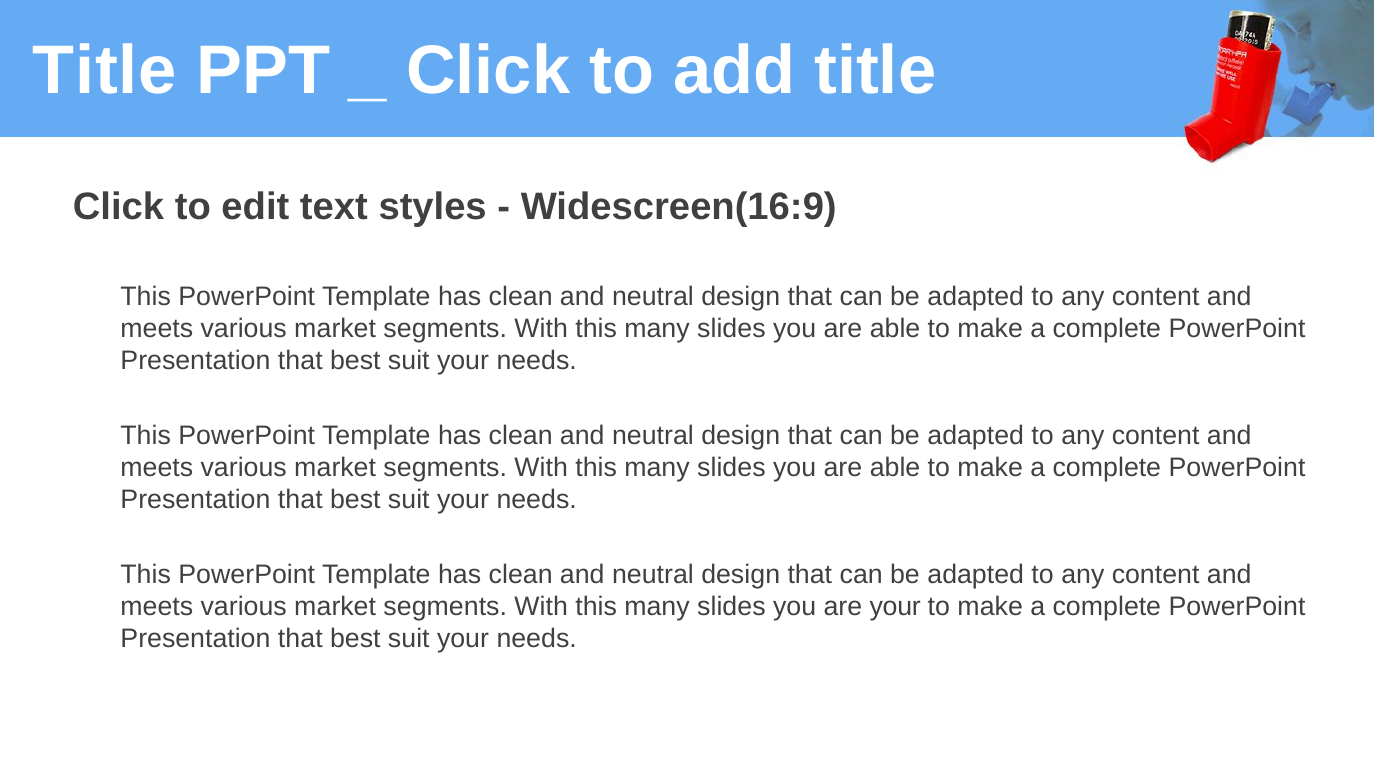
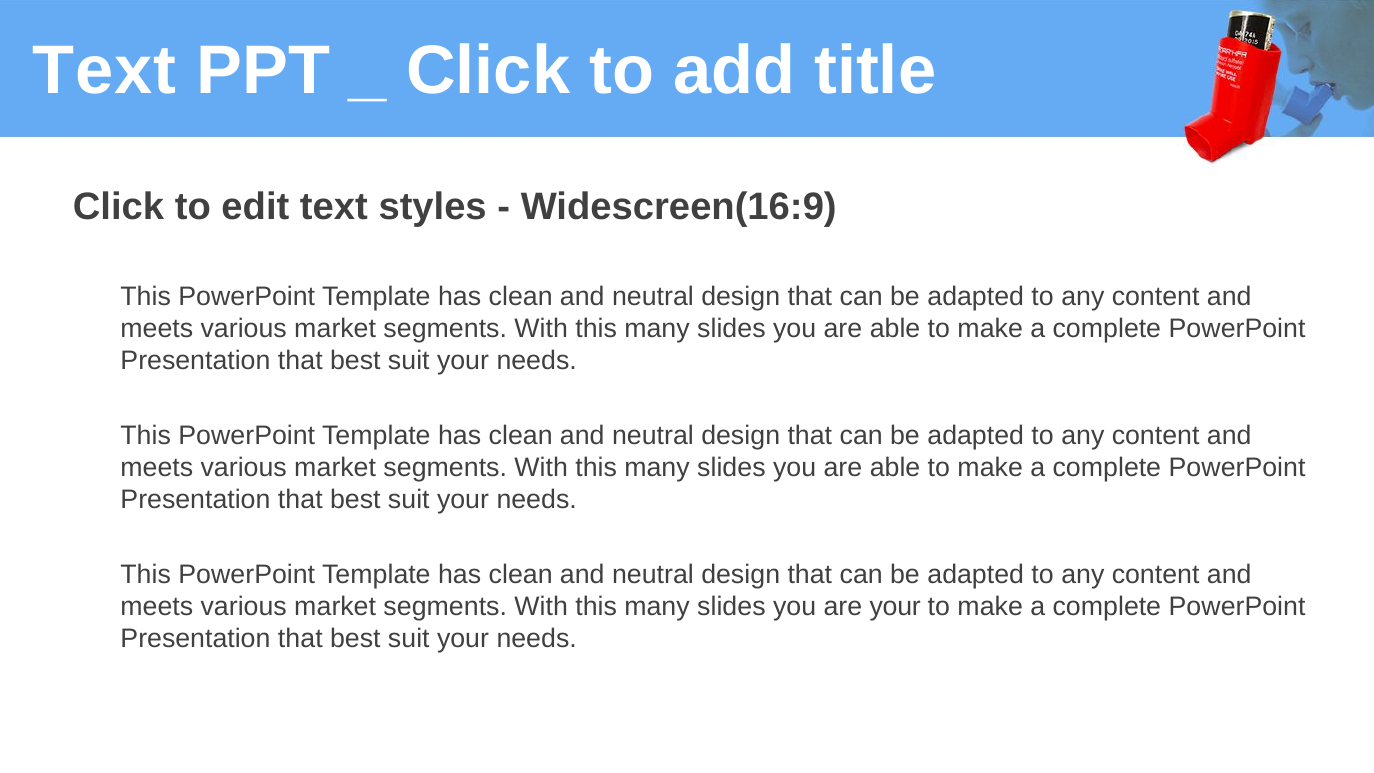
Title: Title -> Text (105, 71)
